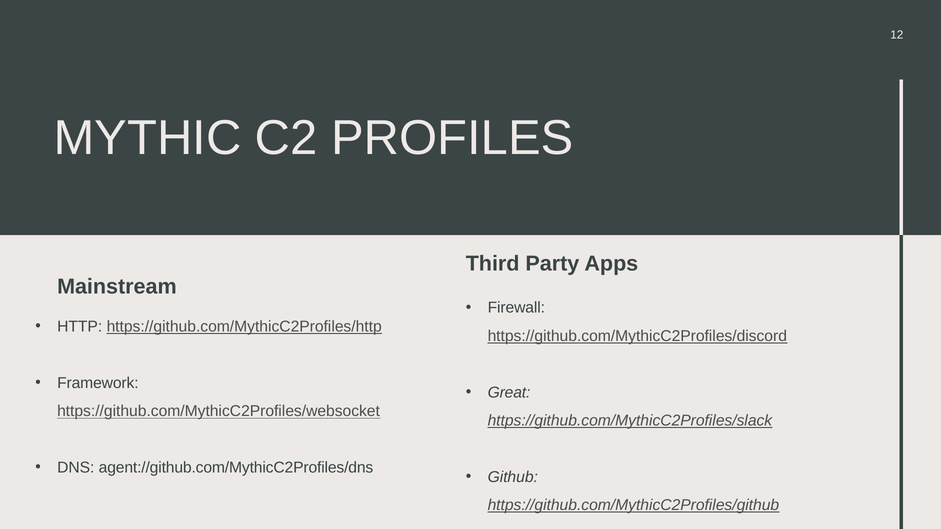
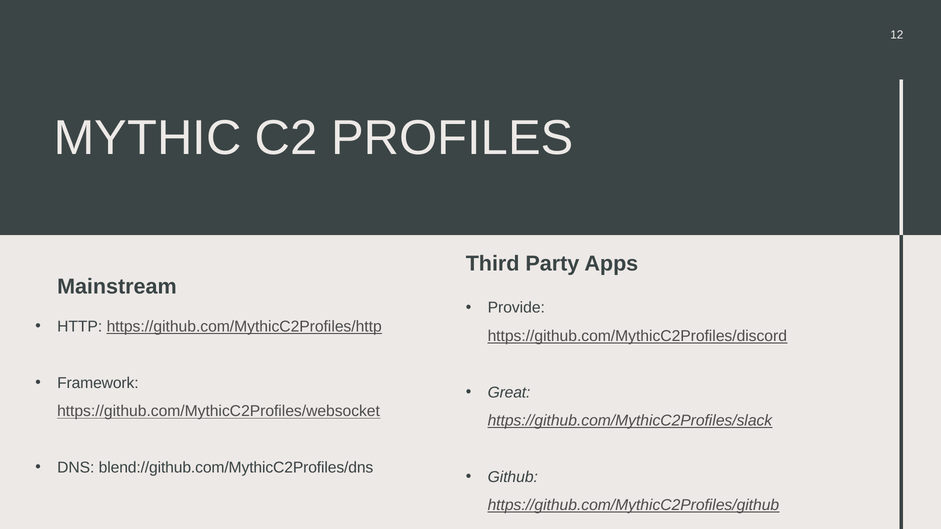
Firewall: Firewall -> Provide (516, 308)
agent://github.com/MythicC2Profiles/dns: agent://github.com/MythicC2Profiles/dns -> blend://github.com/MythicC2Profiles/dns (236, 468)
